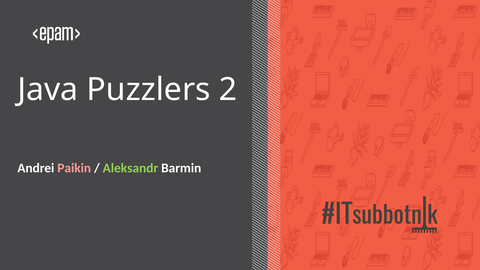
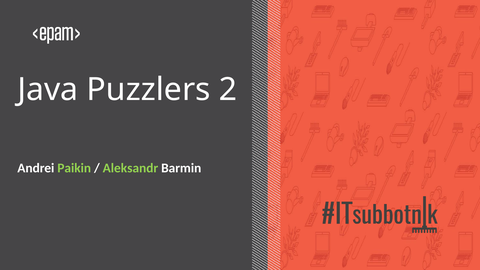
Paikin colour: pink -> light green (74, 168)
